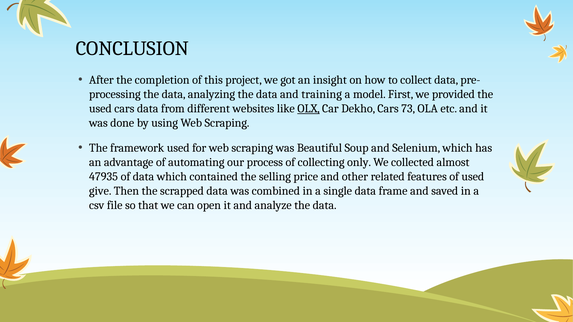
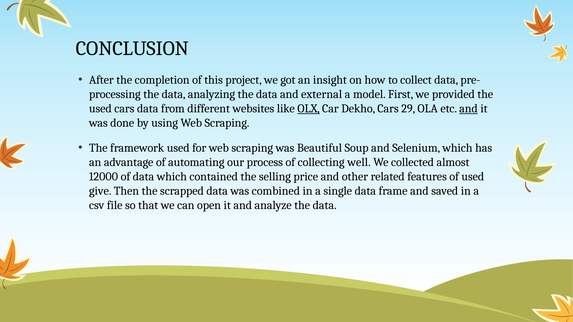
training: training -> external (322, 94)
73: 73 -> 29 (408, 109)
and underline: none -> present (468, 109)
only: only -> well (359, 162)
47935: 47935 -> 12000 (103, 177)
